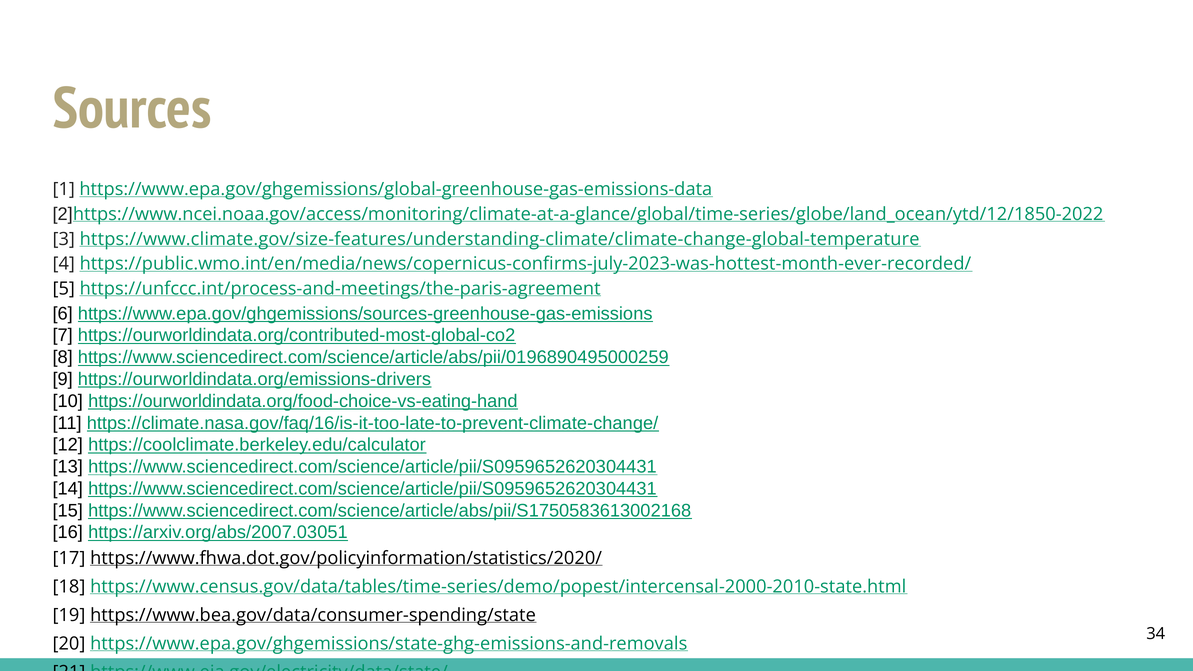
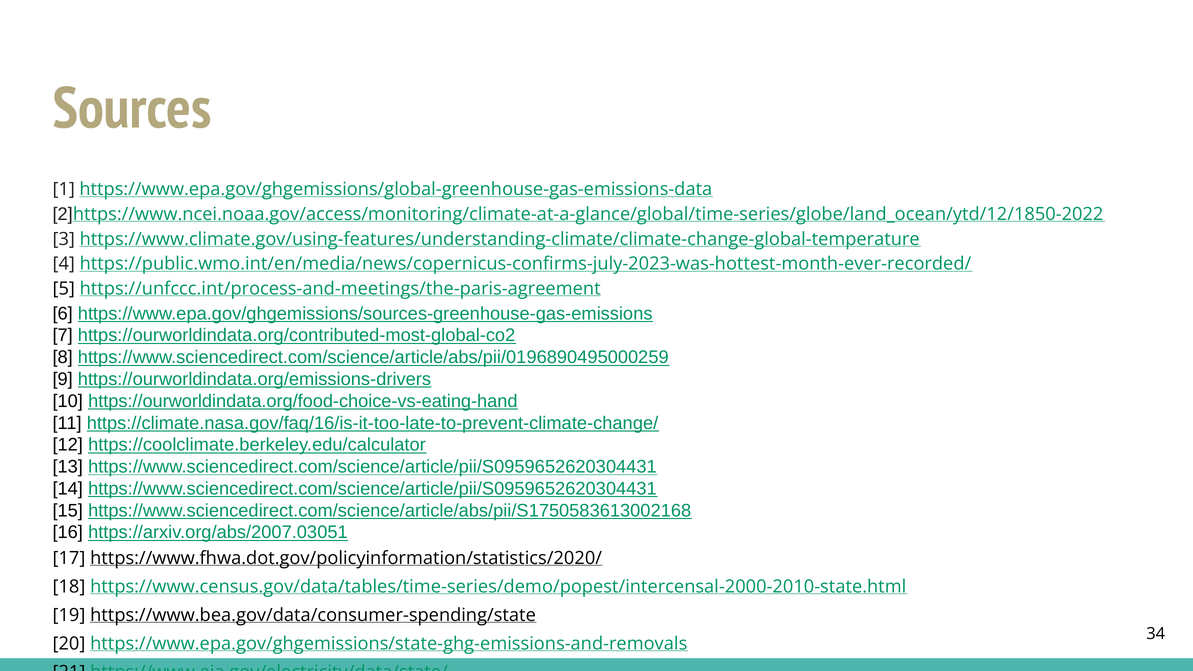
https://www.climate.gov/size-features/understanding-climate/climate-change-global-temperature: https://www.climate.gov/size-features/understanding-climate/climate-change-global-temperature -> https://www.climate.gov/using-features/understanding-climate/climate-change-global-temperature (500, 239)
